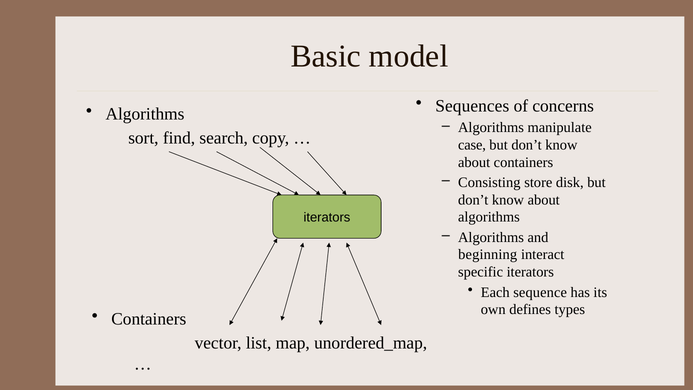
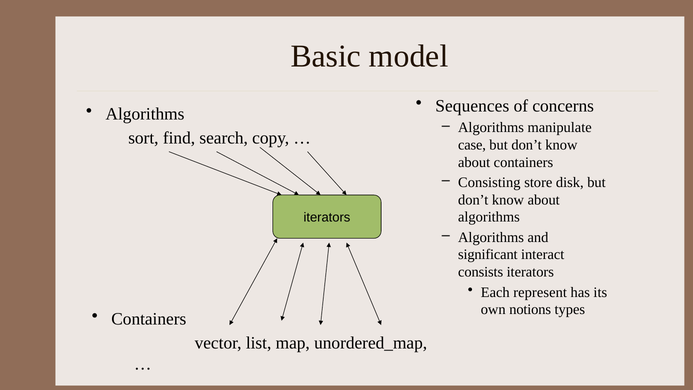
beginning: beginning -> significant (488, 255)
specific: specific -> consists (481, 272)
sequence: sequence -> represent (540, 292)
defines: defines -> notions (530, 309)
